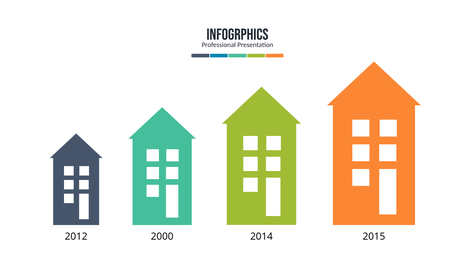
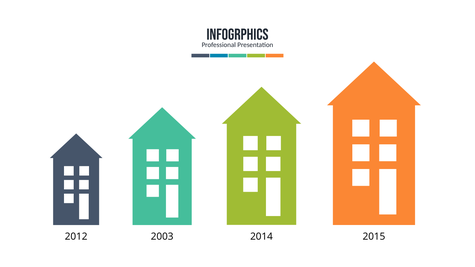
2000: 2000 -> 2003 (162, 237)
